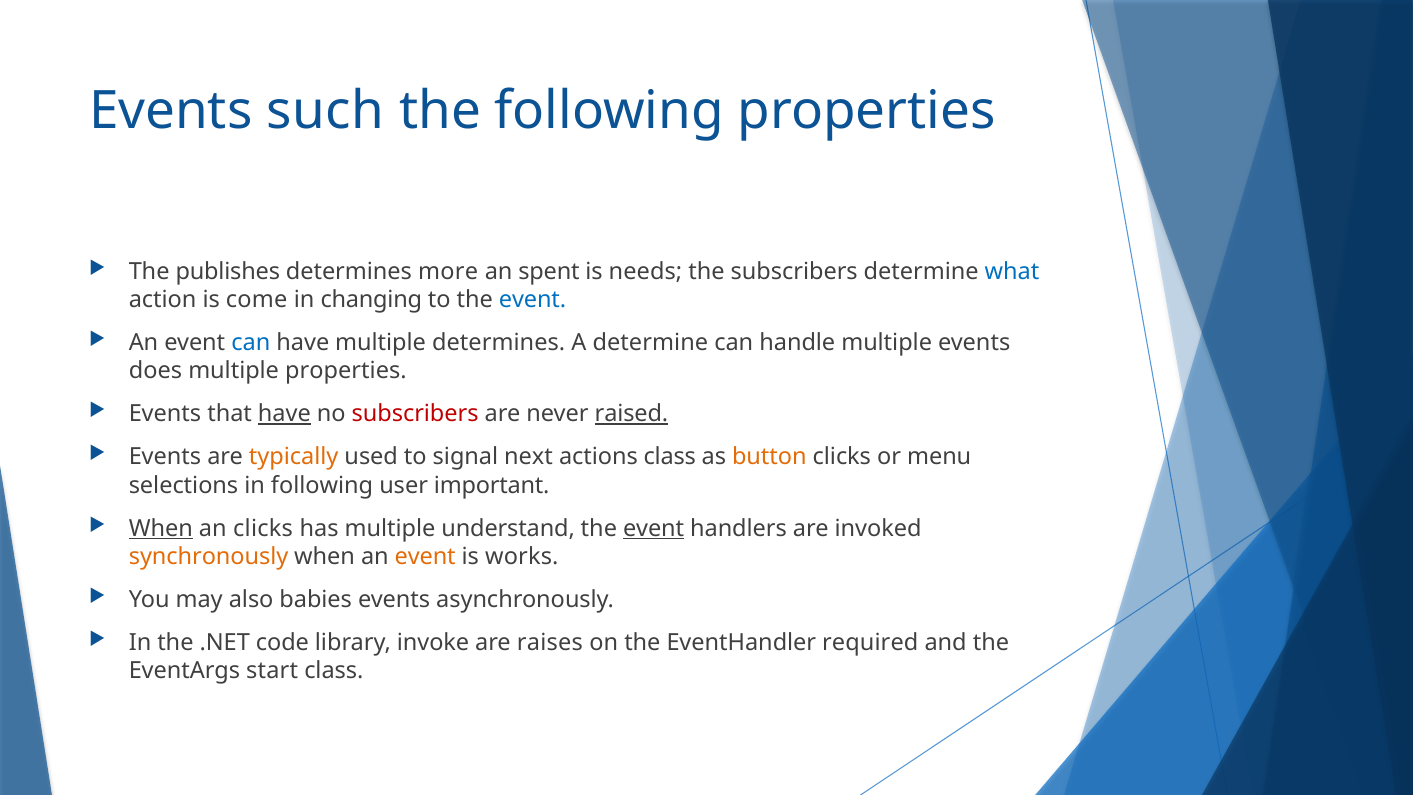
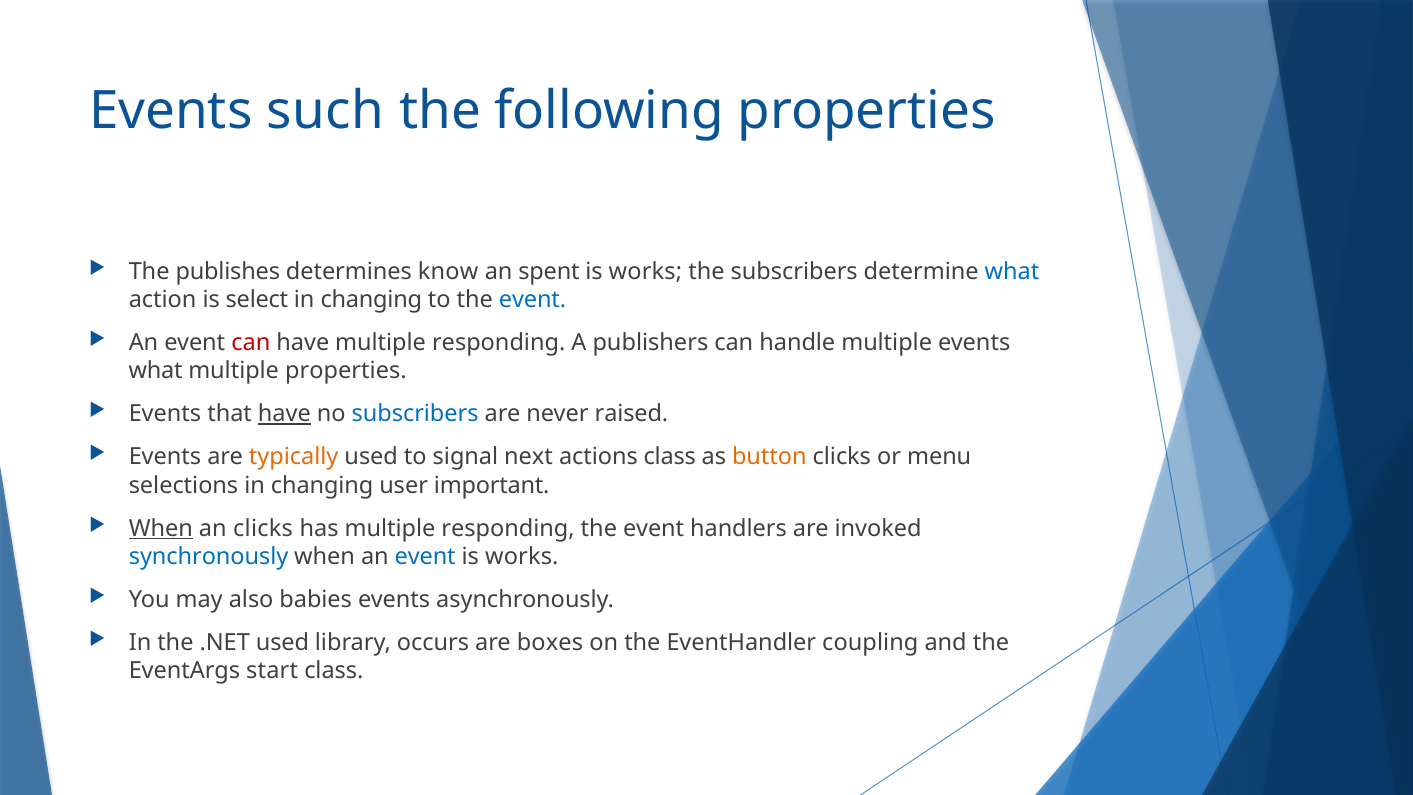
more: more -> know (448, 271)
needs: needs -> works (645, 271)
come: come -> select (257, 300)
can colour: blue -> red (251, 343)
have multiple determines: determines -> responding (499, 343)
A determine: determine -> publishers (650, 343)
does: does -> what (156, 371)
subscribers colour: red -> blue (415, 414)
raised underline: present -> none (631, 414)
selections in following: following -> changing (322, 485)
has multiple understand: understand -> responding (508, 528)
event underline: present -> none (654, 528)
synchronously colour: orange -> blue (209, 556)
event colour: orange -> blue (425, 556)
.NET code: code -> used (282, 642)
invoke: invoke -> occurs (433, 642)
raises: raises -> boxes (550, 642)
required: required -> coupling (870, 642)
